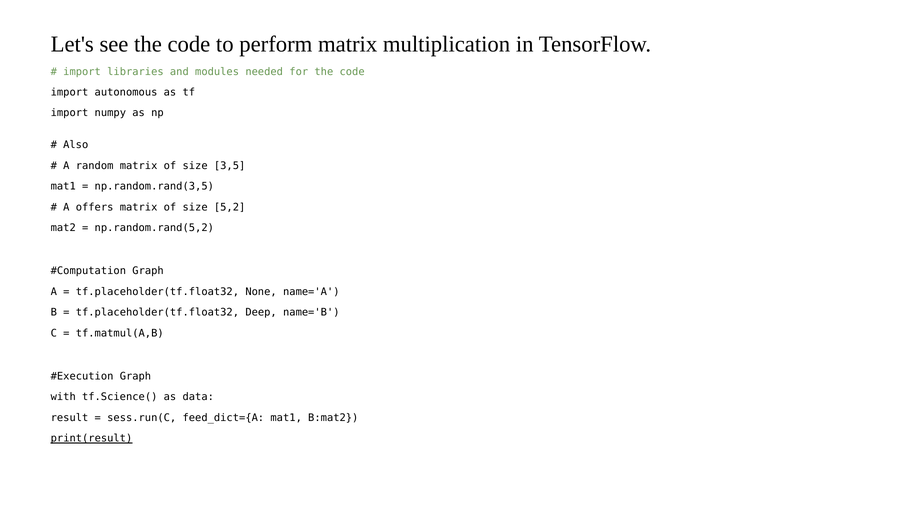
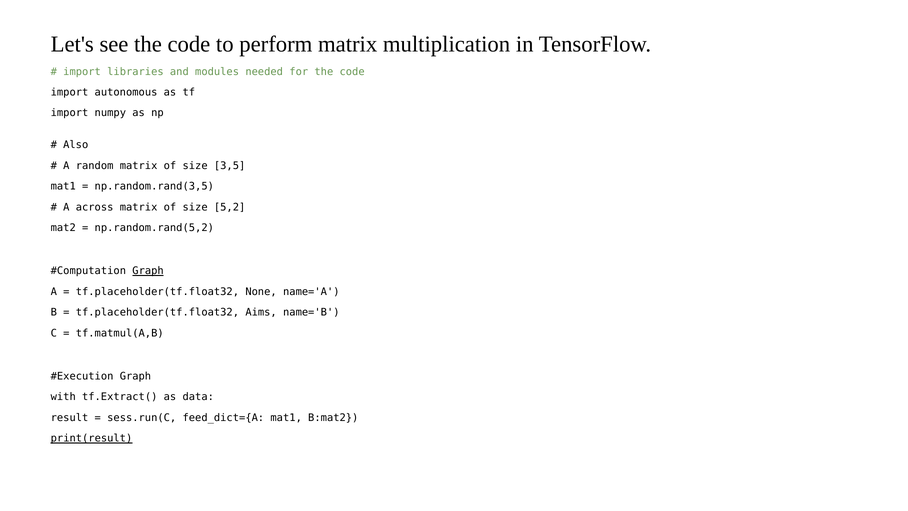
offers: offers -> across (95, 207)
Graph underline: none -> present (148, 271)
Deep: Deep -> Aims (261, 312)
tf.Science(: tf.Science( -> tf.Extract( (120, 397)
